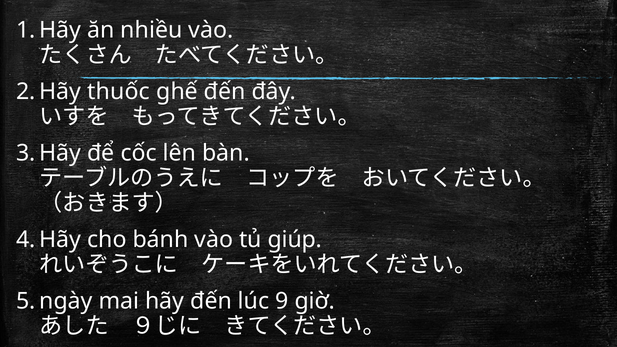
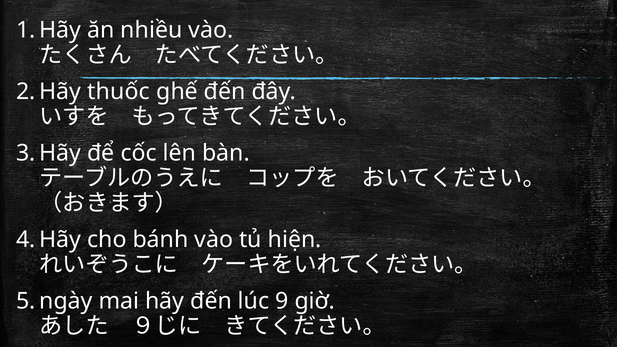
giúp: giúp -> hiện (295, 240)
